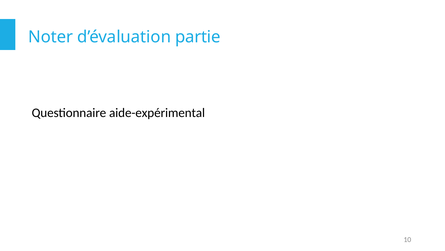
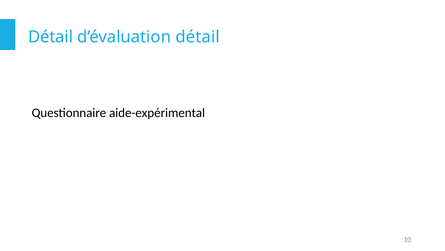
Noter: Noter -> Détail (51, 37)
d’évaluation partie: partie -> détail (198, 37)
